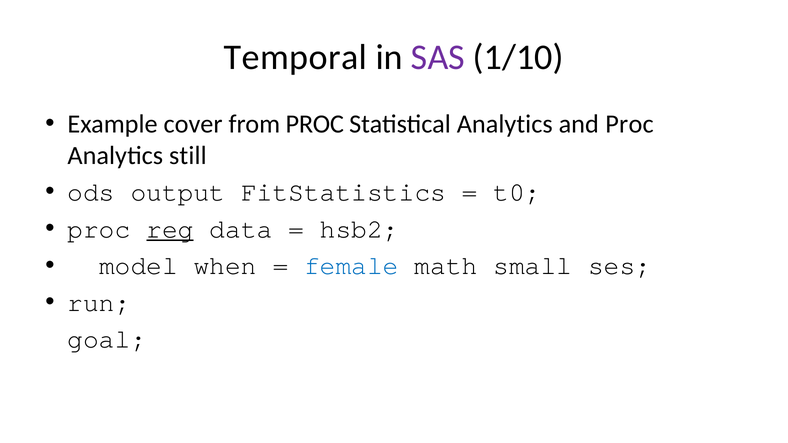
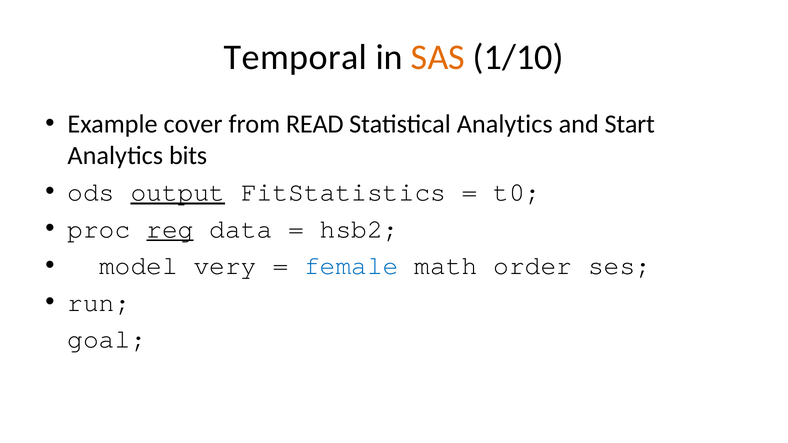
SAS colour: purple -> orange (438, 57)
from PROC: PROC -> READ (315, 124)
and Proc: Proc -> Start (630, 124)
still: still -> bits (188, 156)
output underline: none -> present (178, 192)
when: when -> very (225, 266)
small: small -> order (533, 266)
